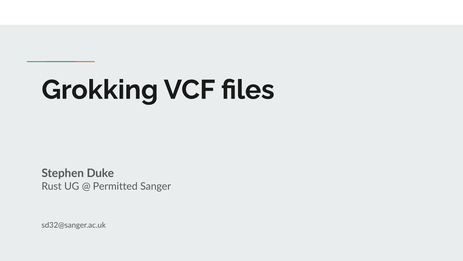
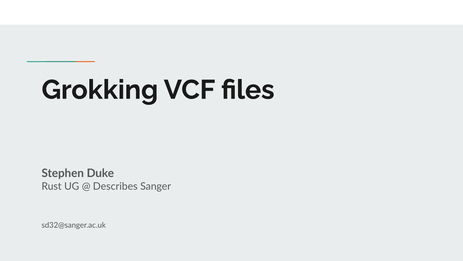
Permitted: Permitted -> Describes (115, 186)
